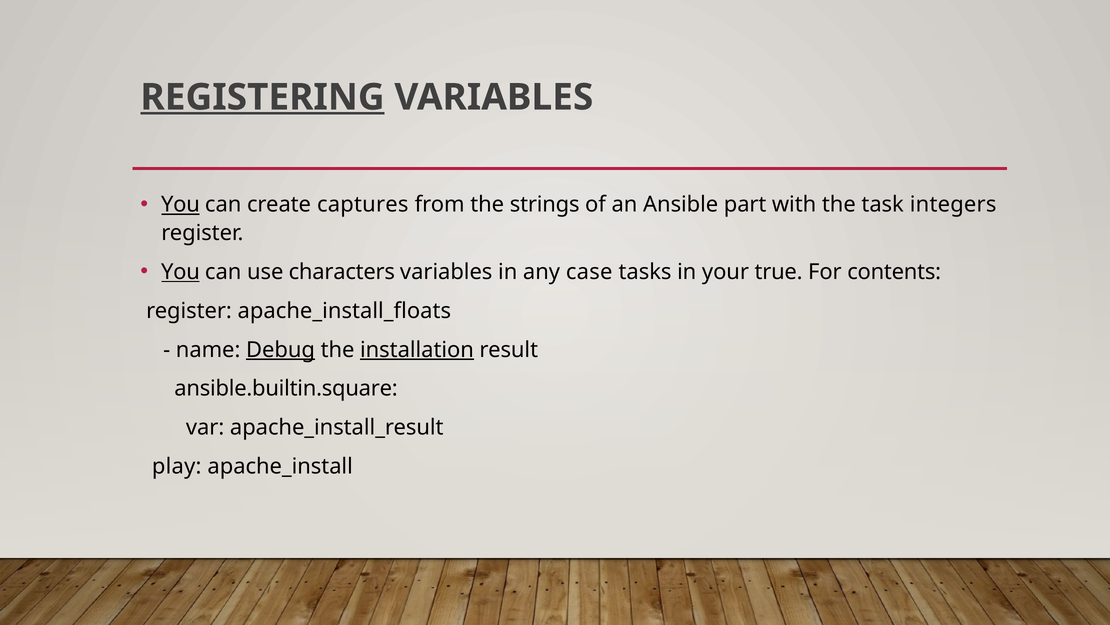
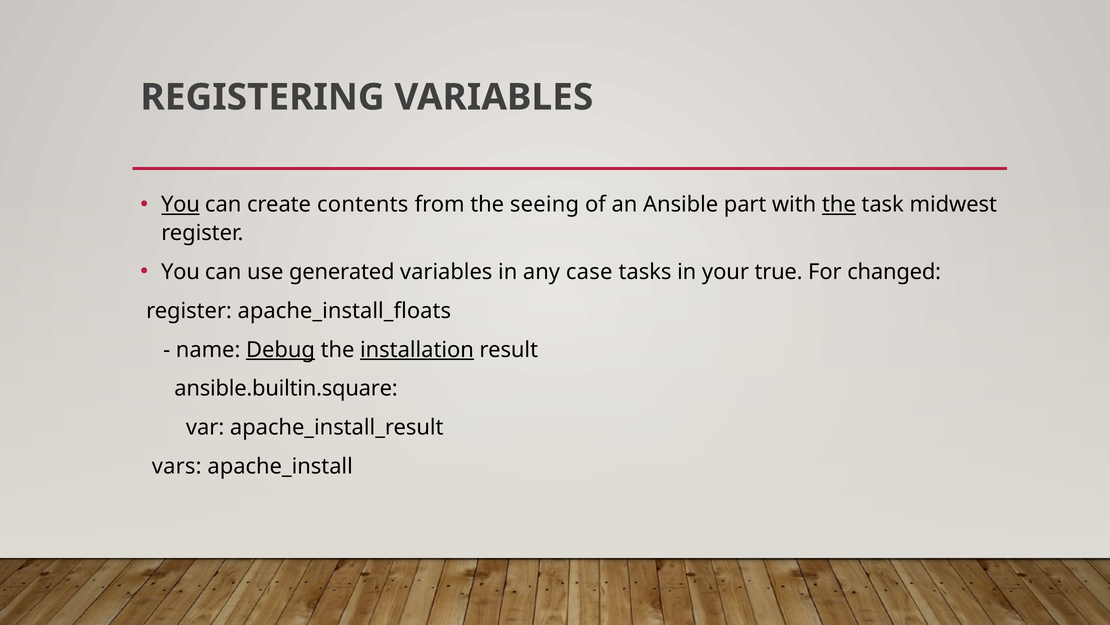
REGISTERING underline: present -> none (263, 97)
captures: captures -> contents (363, 204)
strings: strings -> seeing (545, 204)
the underline: none -> present (839, 204)
integers: integers -> midwest (953, 204)
You underline: present -> none (180, 272)
characters: characters -> generated (342, 272)
contents: contents -> changed (894, 272)
play: play -> vars (177, 466)
